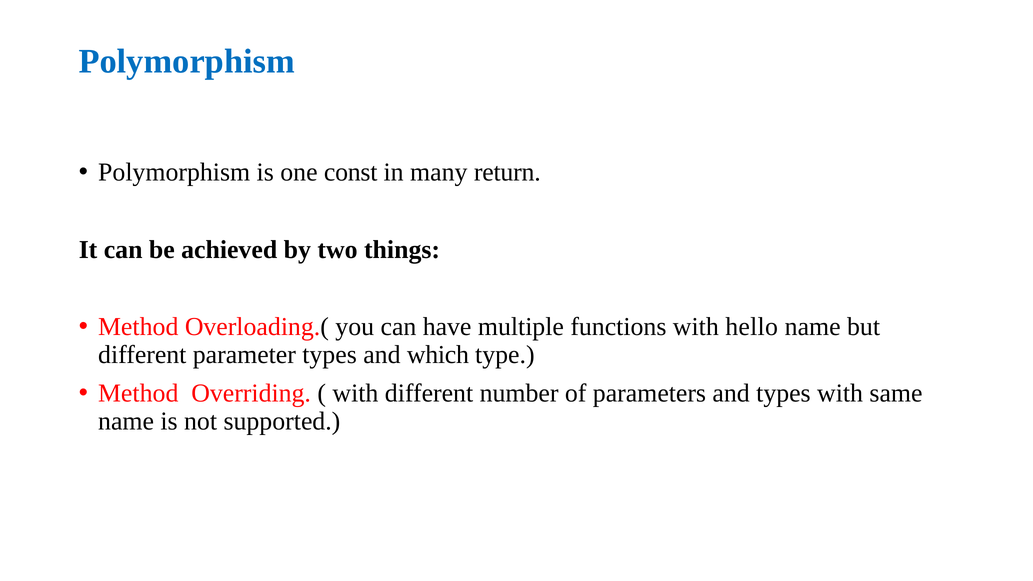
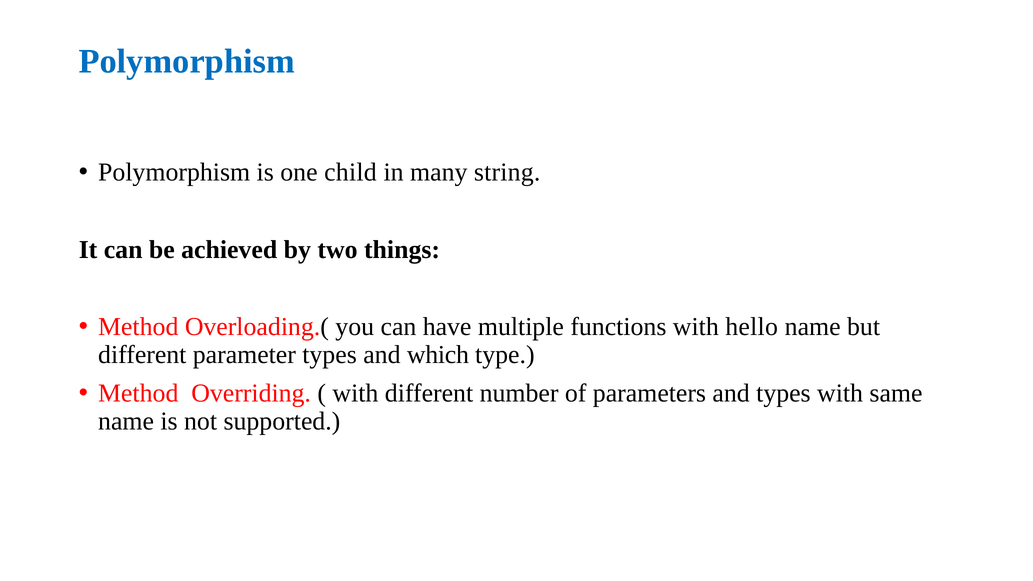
const: const -> child (350, 172)
return: return -> string (507, 172)
